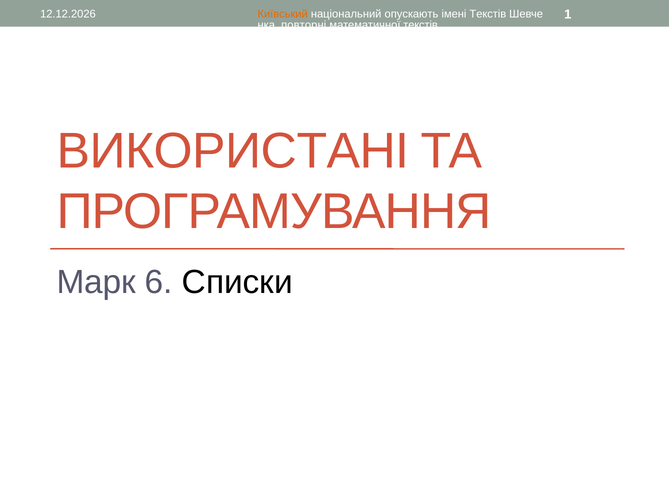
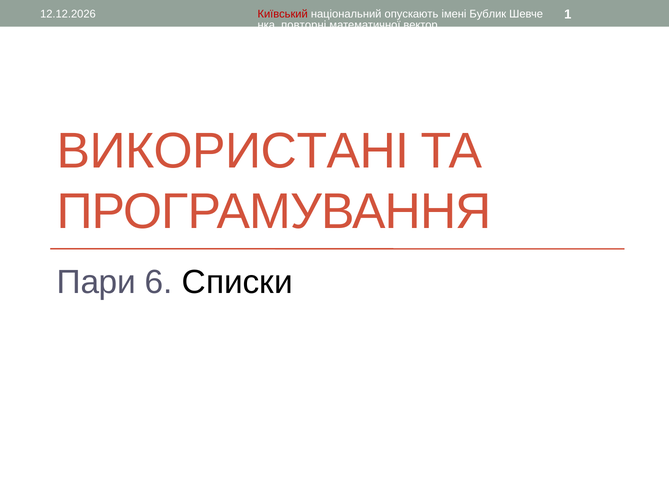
Київський colour: orange -> red (283, 14)
імені Текстів: Текстів -> Бублик (488, 14)
математичної текстів: текстів -> вектор (421, 25)
Марк: Марк -> Пари (96, 282)
